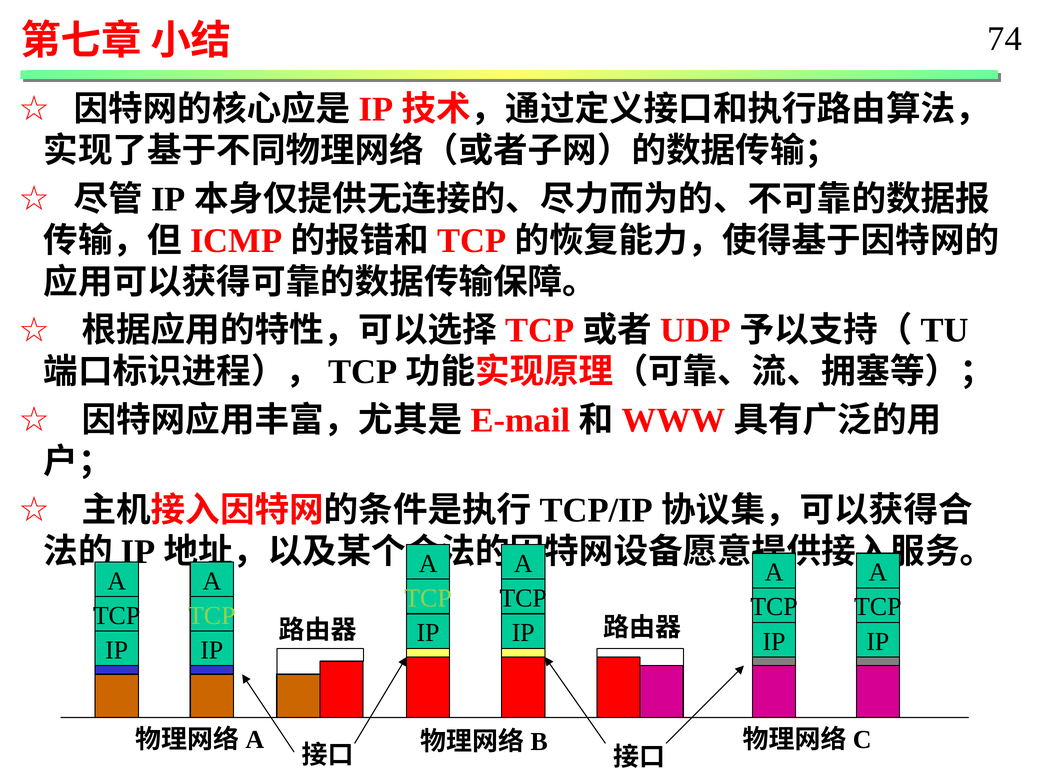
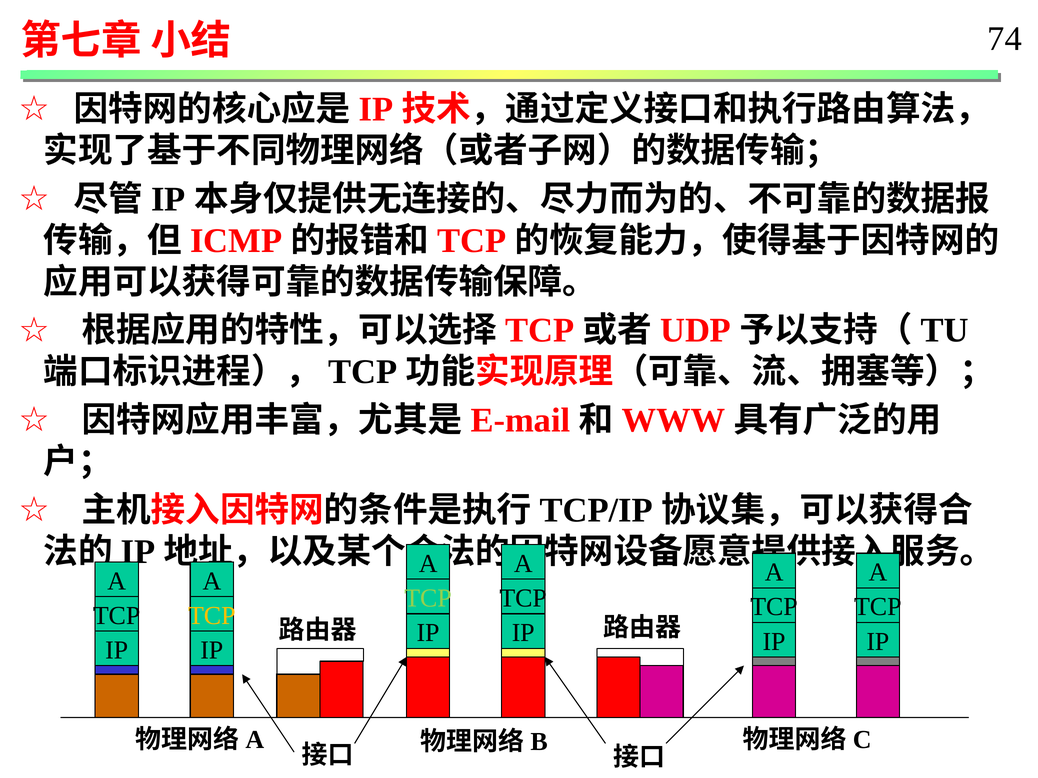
TCP colour: light green -> yellow (212, 616)
